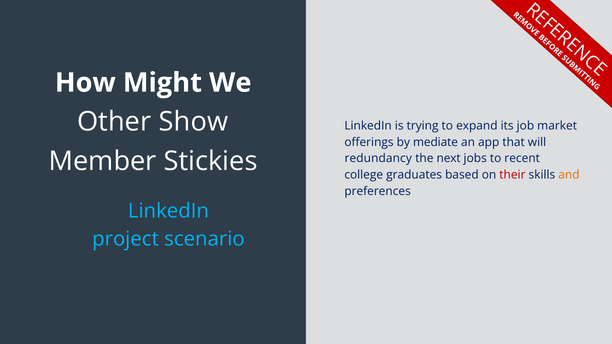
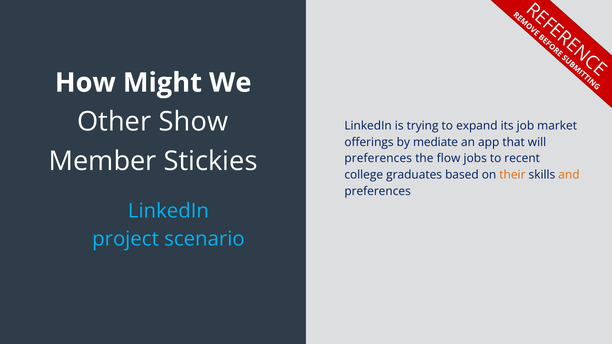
redundancy: redundancy -> preferences (378, 159)
next: next -> flow (449, 159)
their colour: red -> orange (512, 175)
